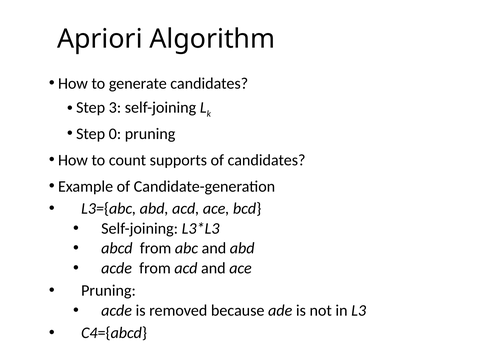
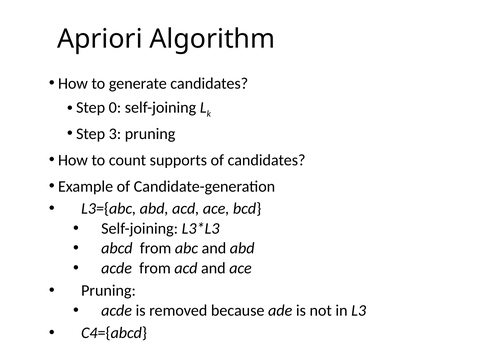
3: 3 -> 0 (115, 107)
0: 0 -> 3 (115, 134)
